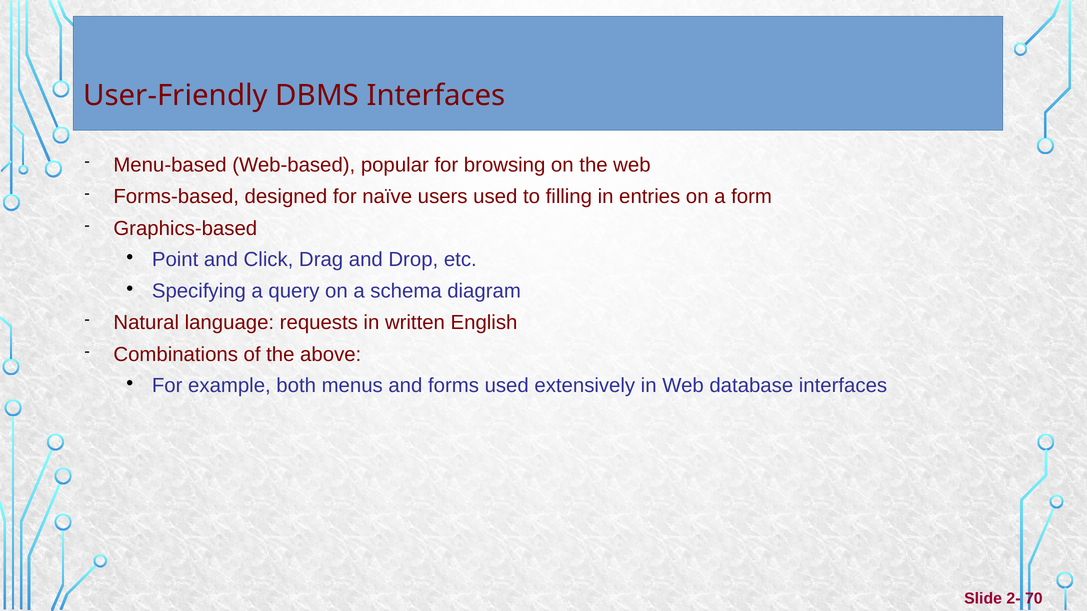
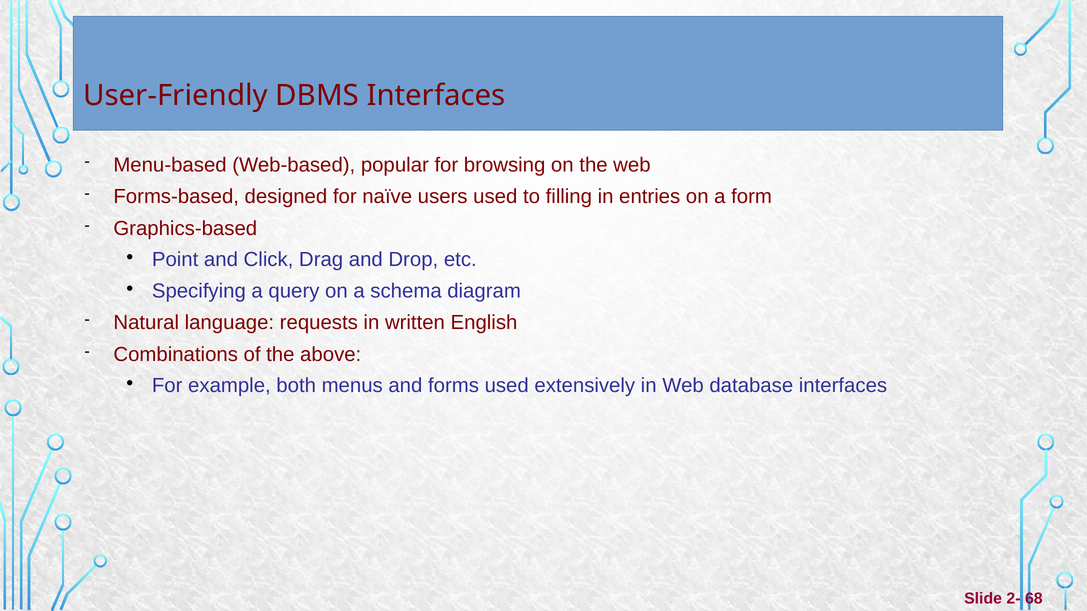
70: 70 -> 68 (1034, 599)
